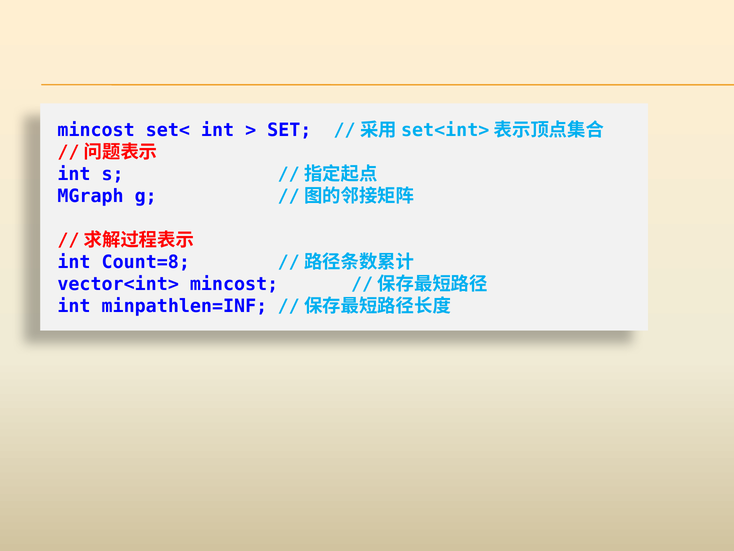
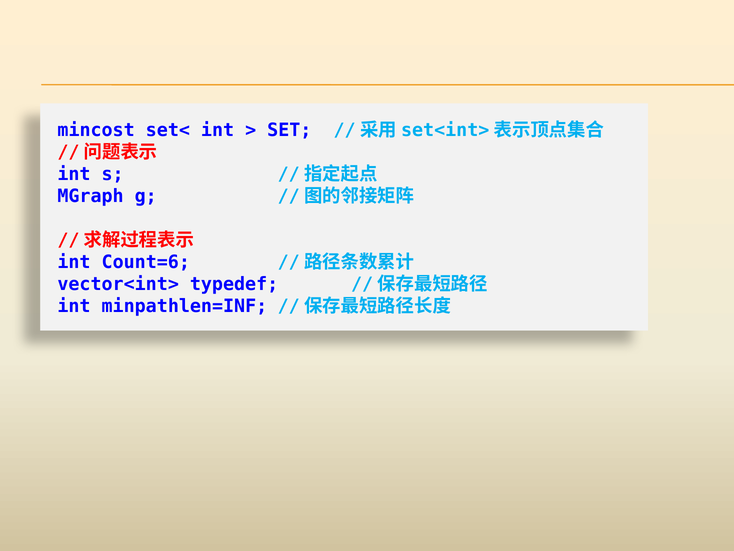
Count=8: Count=8 -> Count=6 (146, 262)
vector<int> mincost: mincost -> typedef (234, 284)
